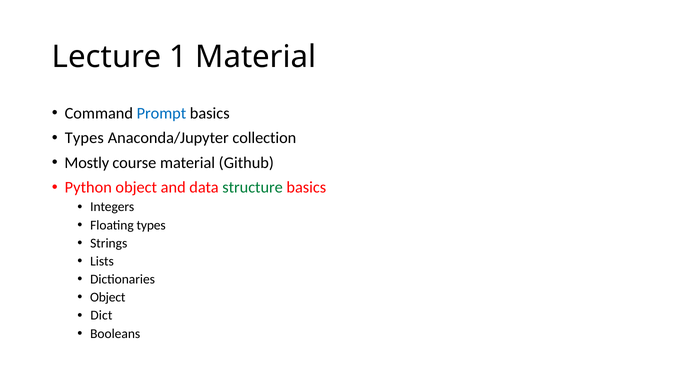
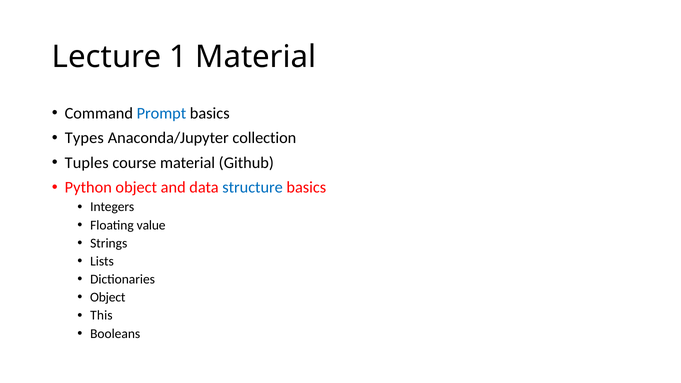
Mostly: Mostly -> Tuples (87, 163)
structure colour: green -> blue (253, 187)
Floating types: types -> value (151, 225)
Dict: Dict -> This (101, 316)
